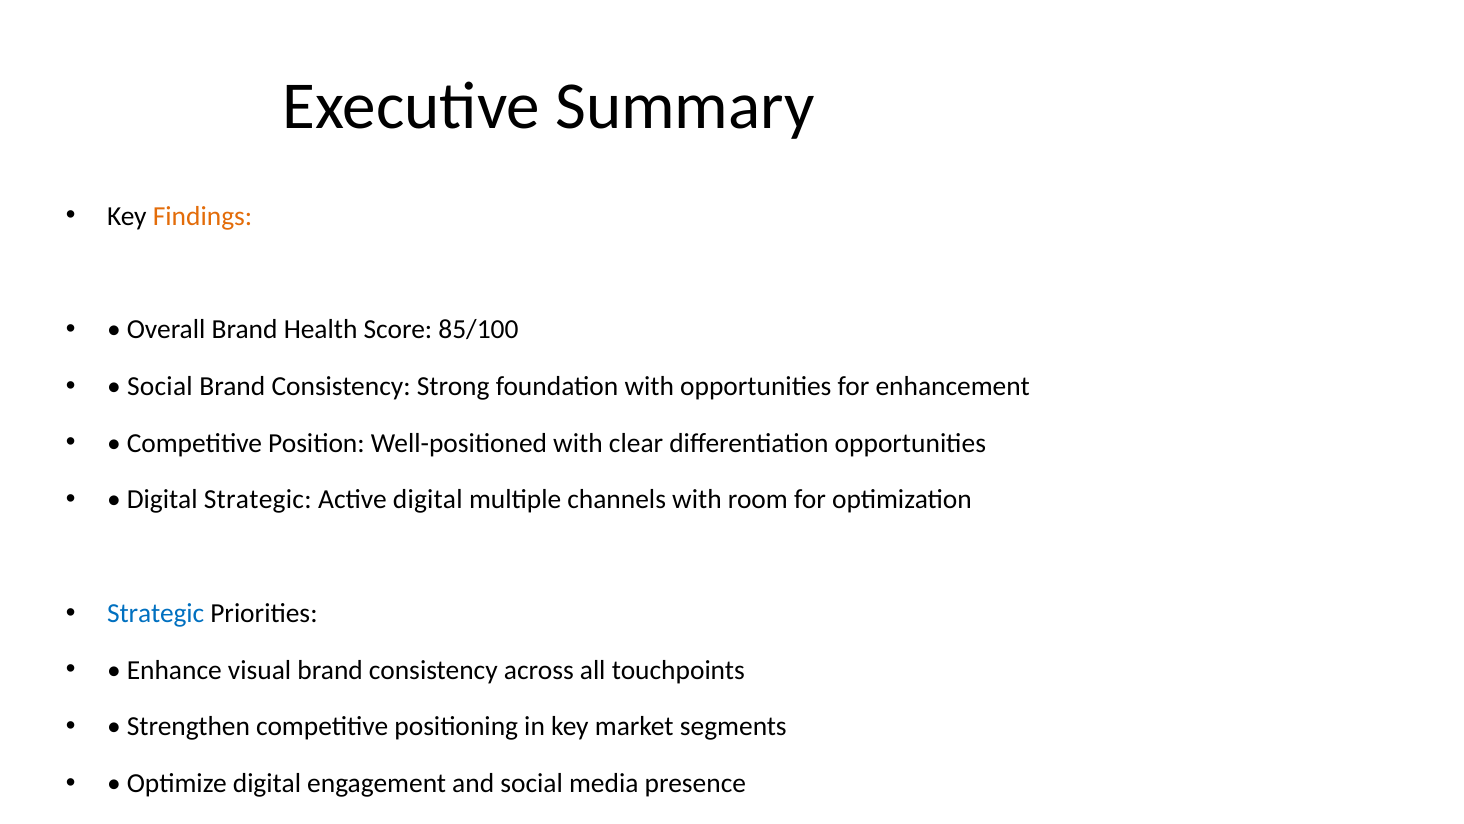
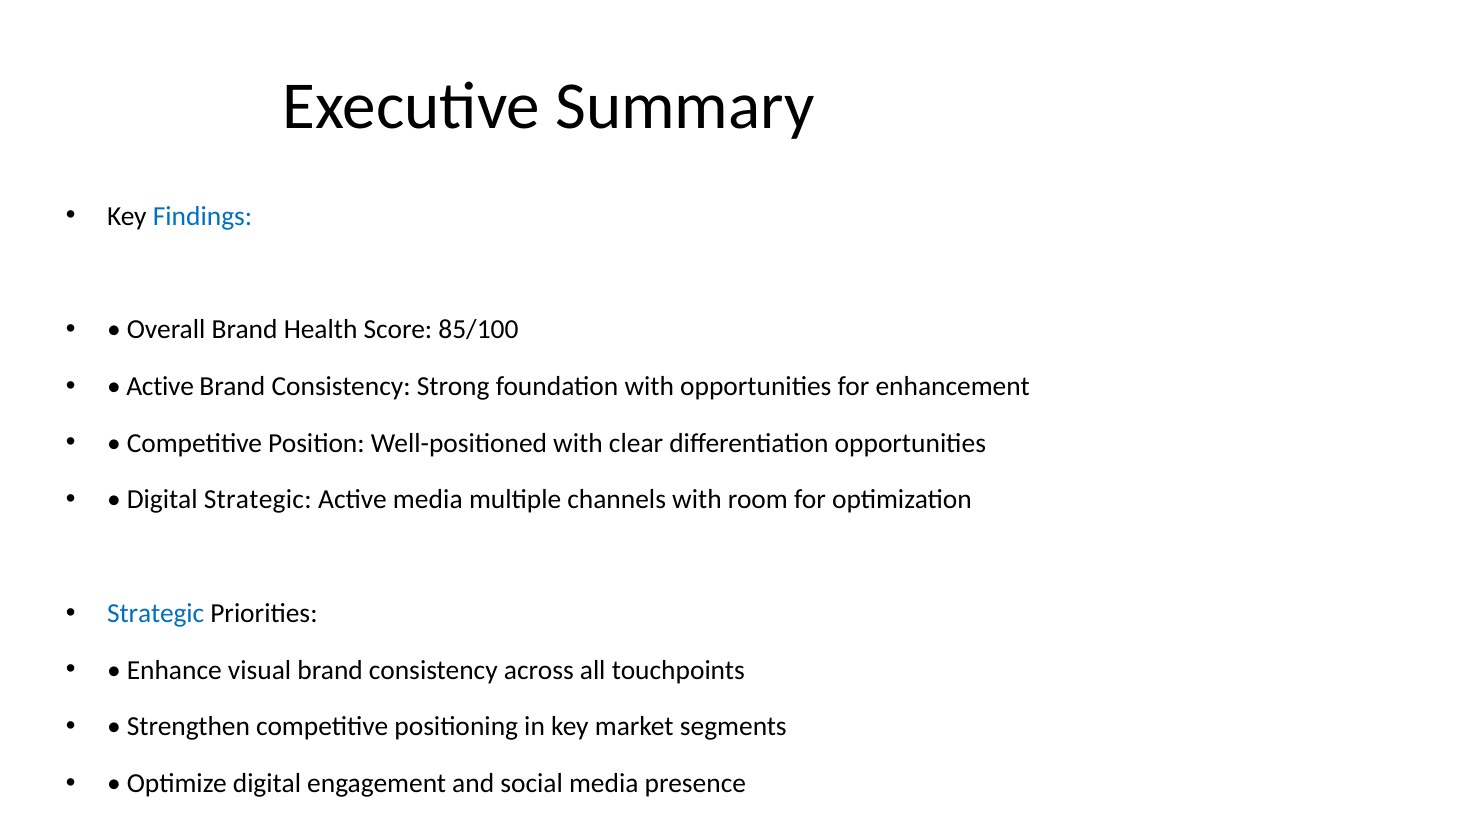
Findings colour: orange -> blue (203, 216)
Social: Social -> Active (160, 386)
Active digital: digital -> media (428, 500)
